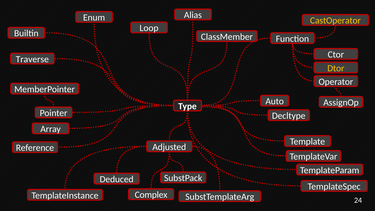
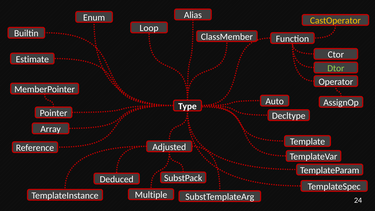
Traverse: Traverse -> Estimate (32, 59)
Dtor colour: yellow -> light green (336, 68)
Complex: Complex -> Multiple (151, 195)
